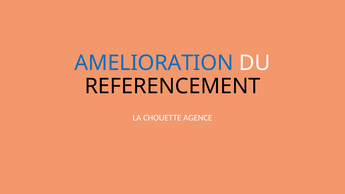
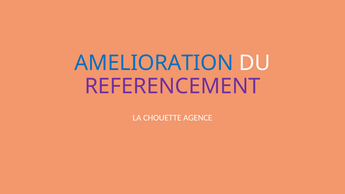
REFERENCEMENT colour: black -> purple (172, 86)
